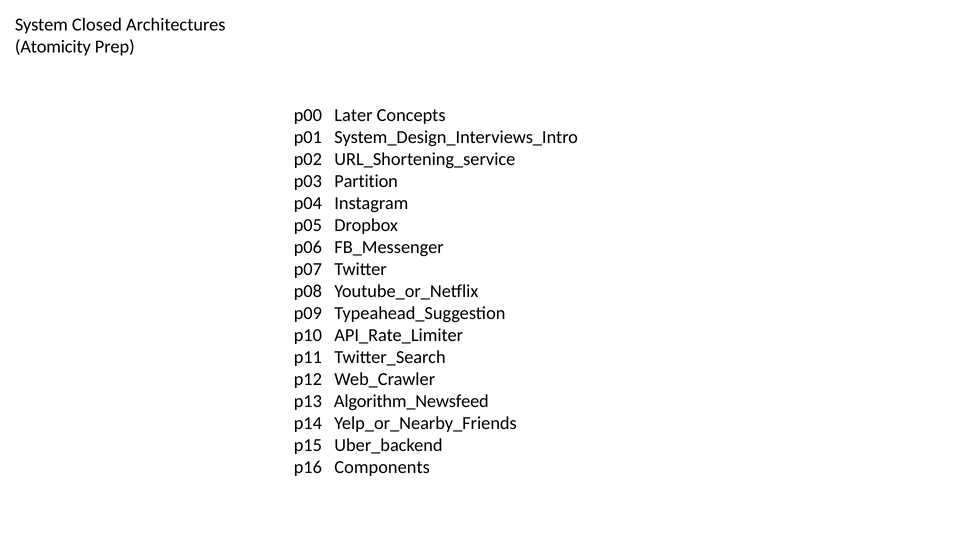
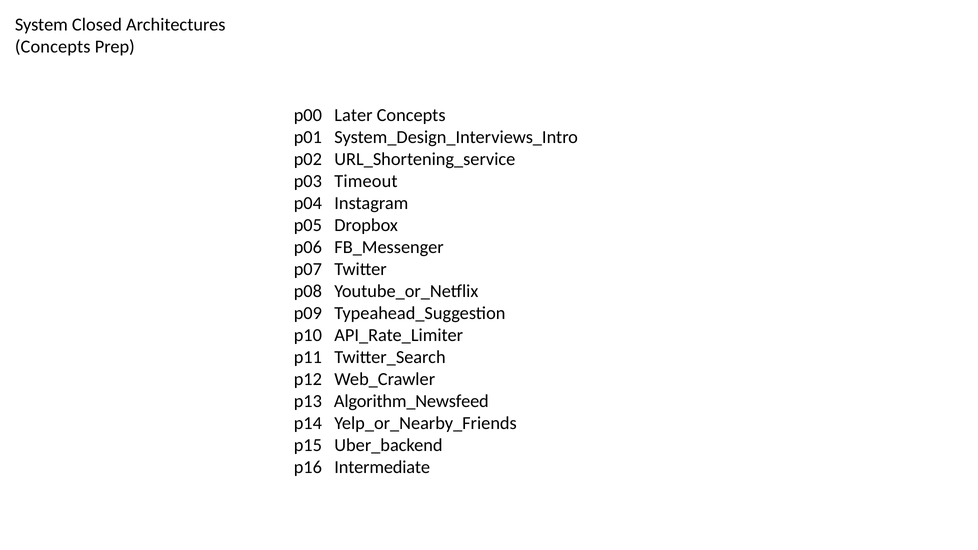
Atomicity: Atomicity -> Concepts (53, 47)
Partition: Partition -> Timeout (366, 181)
Components: Components -> Intermediate (382, 467)
